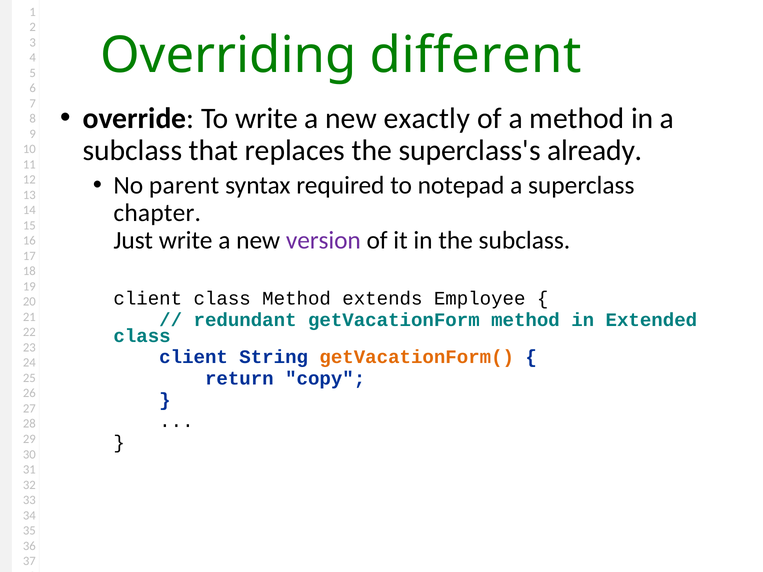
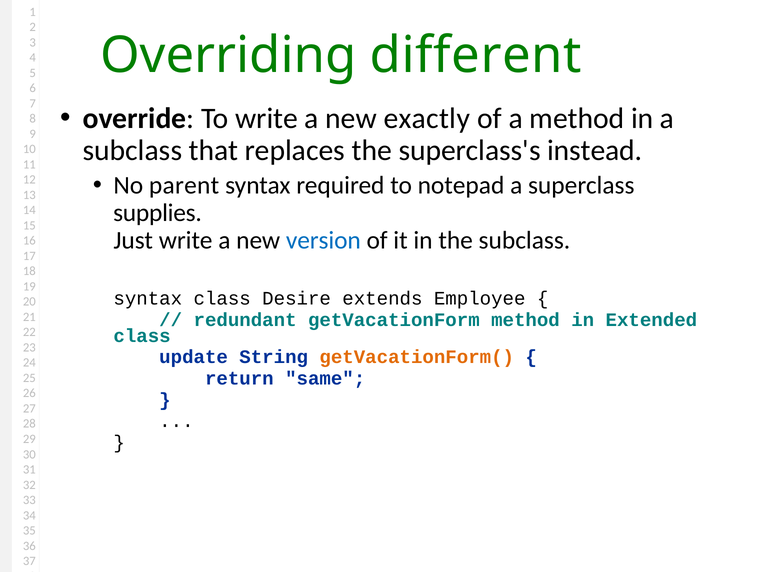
already: already -> instead (595, 150)
chapter: chapter -> supplies (157, 213)
version colour: purple -> blue (323, 240)
client: client -> syntax (148, 299)
class Method: Method -> Desire (297, 299)
client: client -> update (194, 357)
copy: copy -> same (325, 379)
